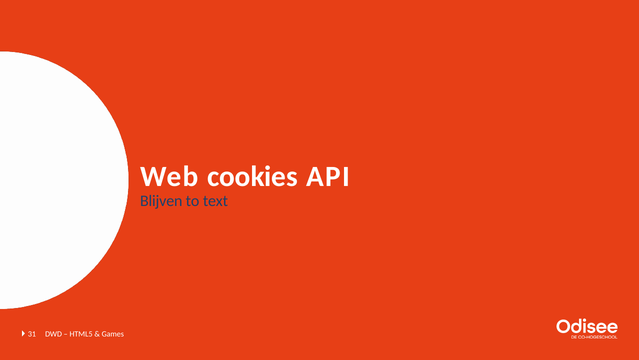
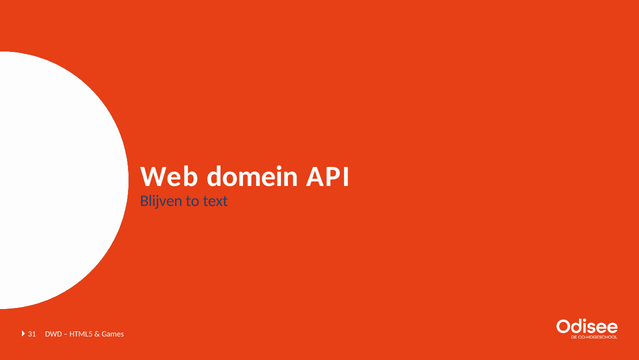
cookies: cookies -> domein (253, 176)
